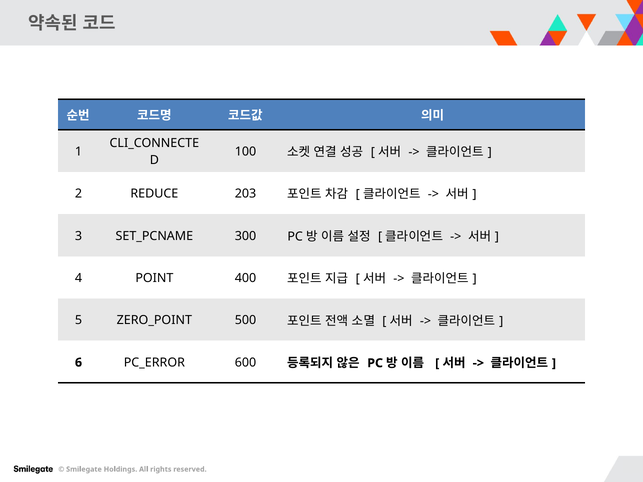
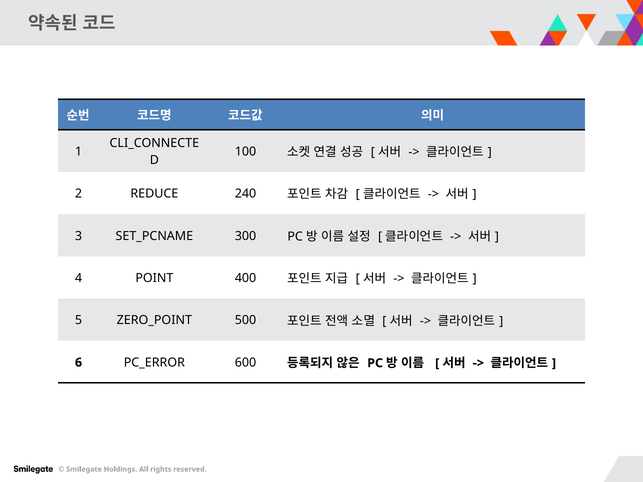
203: 203 -> 240 (246, 194)
